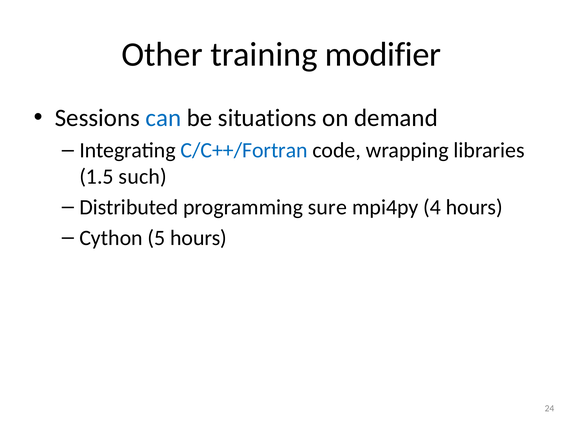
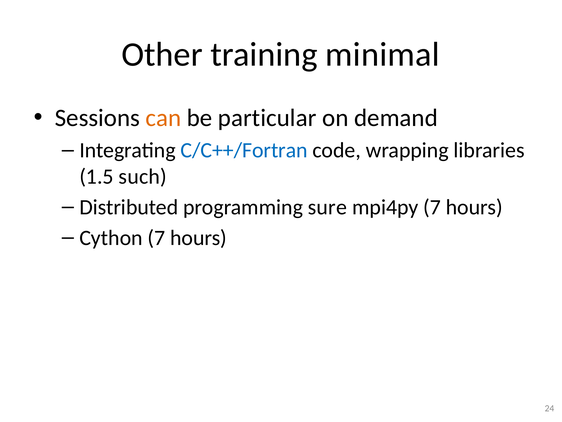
modifier: modifier -> minimal (383, 54)
can colour: blue -> orange (163, 118)
situations: situations -> particular (267, 118)
mpi4py 4: 4 -> 7 (432, 207)
Cython 5: 5 -> 7 (156, 238)
